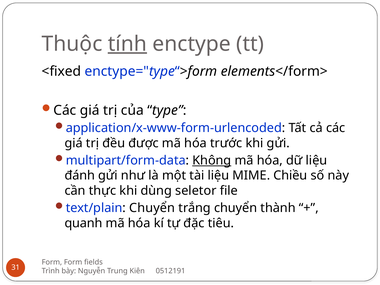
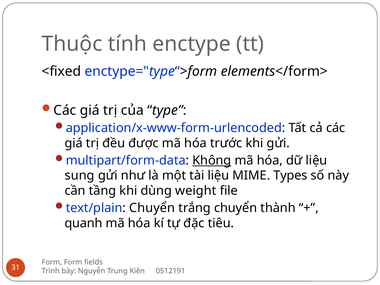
tính underline: present -> none (127, 44)
đánh: đánh -> sung (80, 176)
Chiều: Chiều -> Types (290, 176)
thực: thực -> tầng (103, 191)
seletor: seletor -> weight (196, 191)
